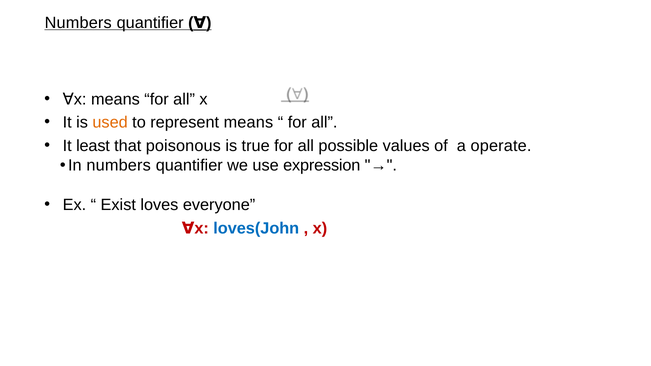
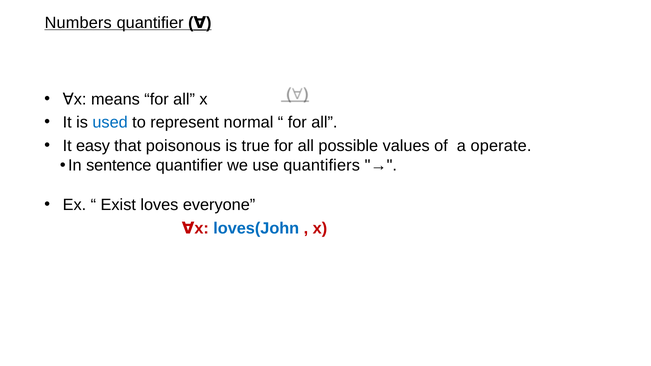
used colour: orange -> blue (110, 123)
represent means: means -> normal (248, 123)
least: least -> easy (93, 146)
In numbers: numbers -> sentence (119, 166)
expression: expression -> quantifiers (322, 166)
